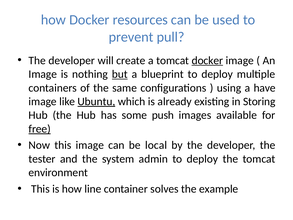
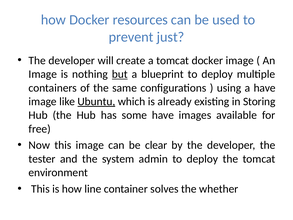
pull: pull -> just (171, 37)
docker underline: present -> none (207, 60)
some push: push -> have (163, 115)
free underline: present -> none (40, 129)
local: local -> clear (156, 145)
example: example -> whether (219, 189)
